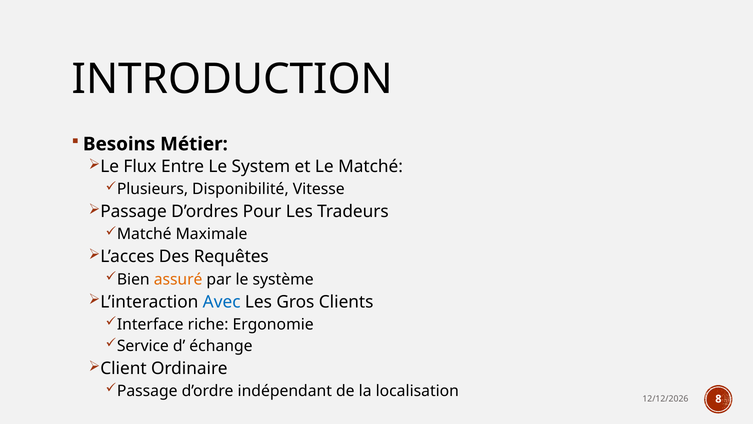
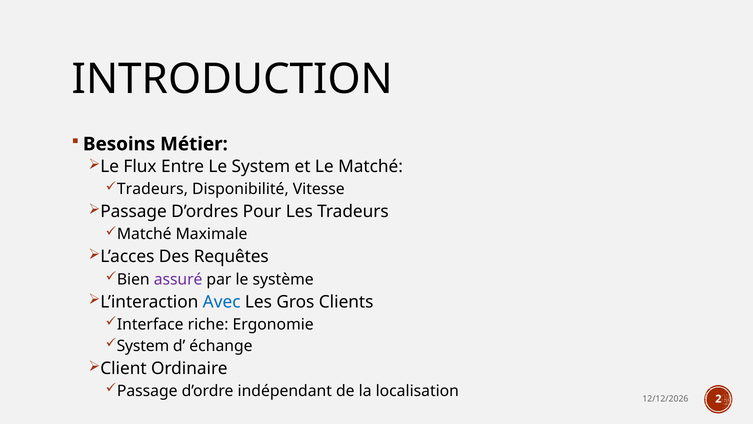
Plusieurs: Plusieurs -> Tradeurs (152, 189)
assuré colour: orange -> purple (178, 279)
Service: Service -> System (143, 346)
8: 8 -> 2 (718, 399)
